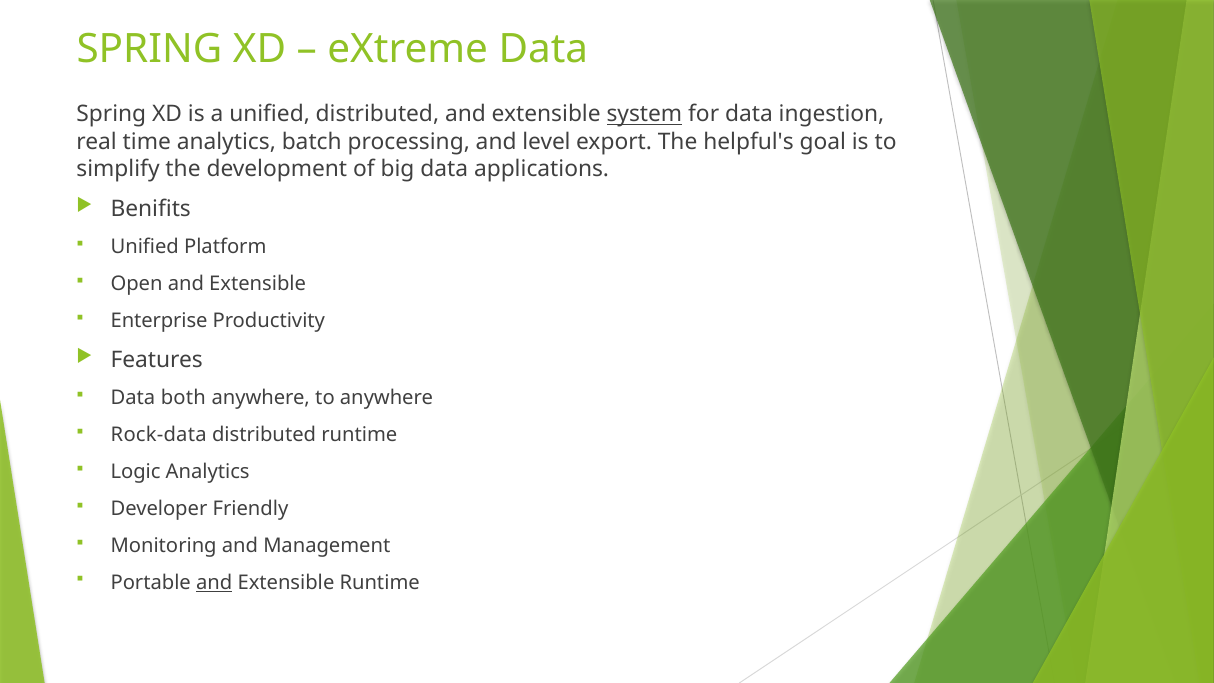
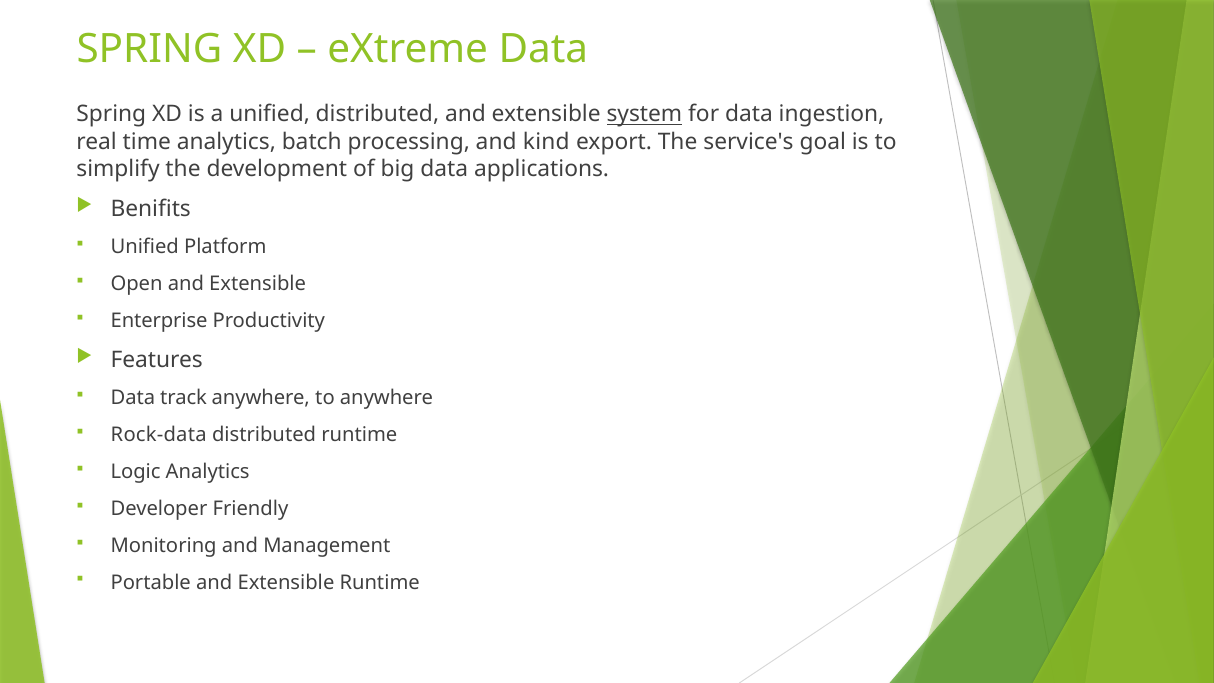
level: level -> kind (546, 142)
helpful's: helpful's -> service's (749, 142)
both: both -> track (183, 398)
and underline: present -> none (214, 582)
